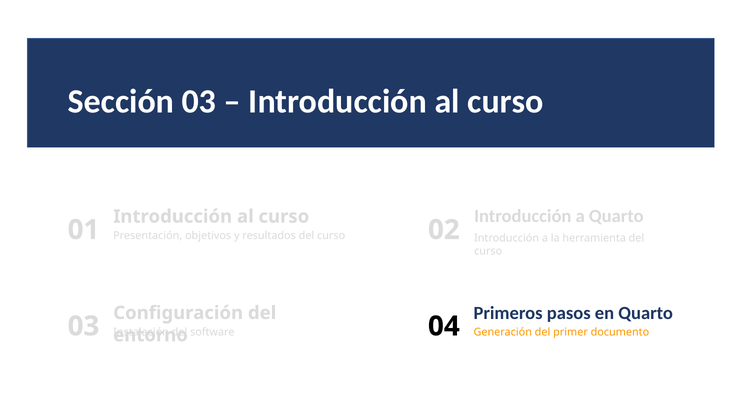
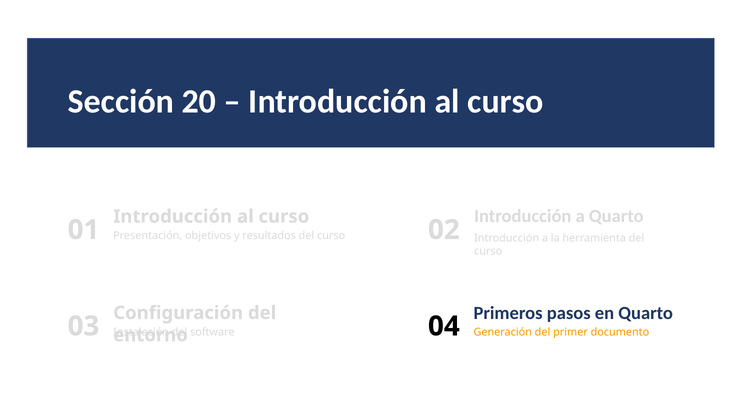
Sección 03: 03 -> 20 (199, 102)
